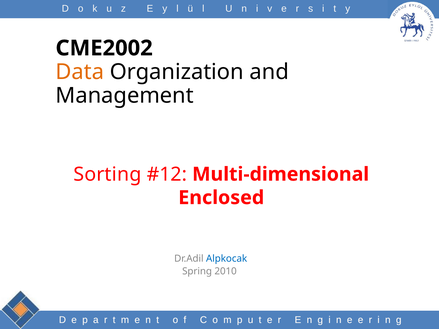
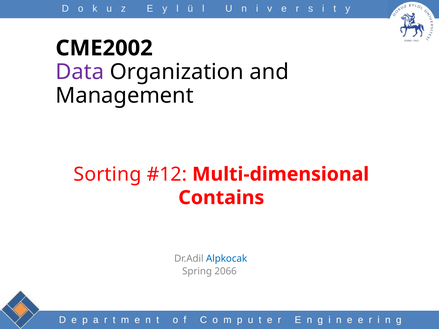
Data colour: orange -> purple (80, 72)
Enclosed: Enclosed -> Contains (221, 198)
2010: 2010 -> 2066 (226, 271)
